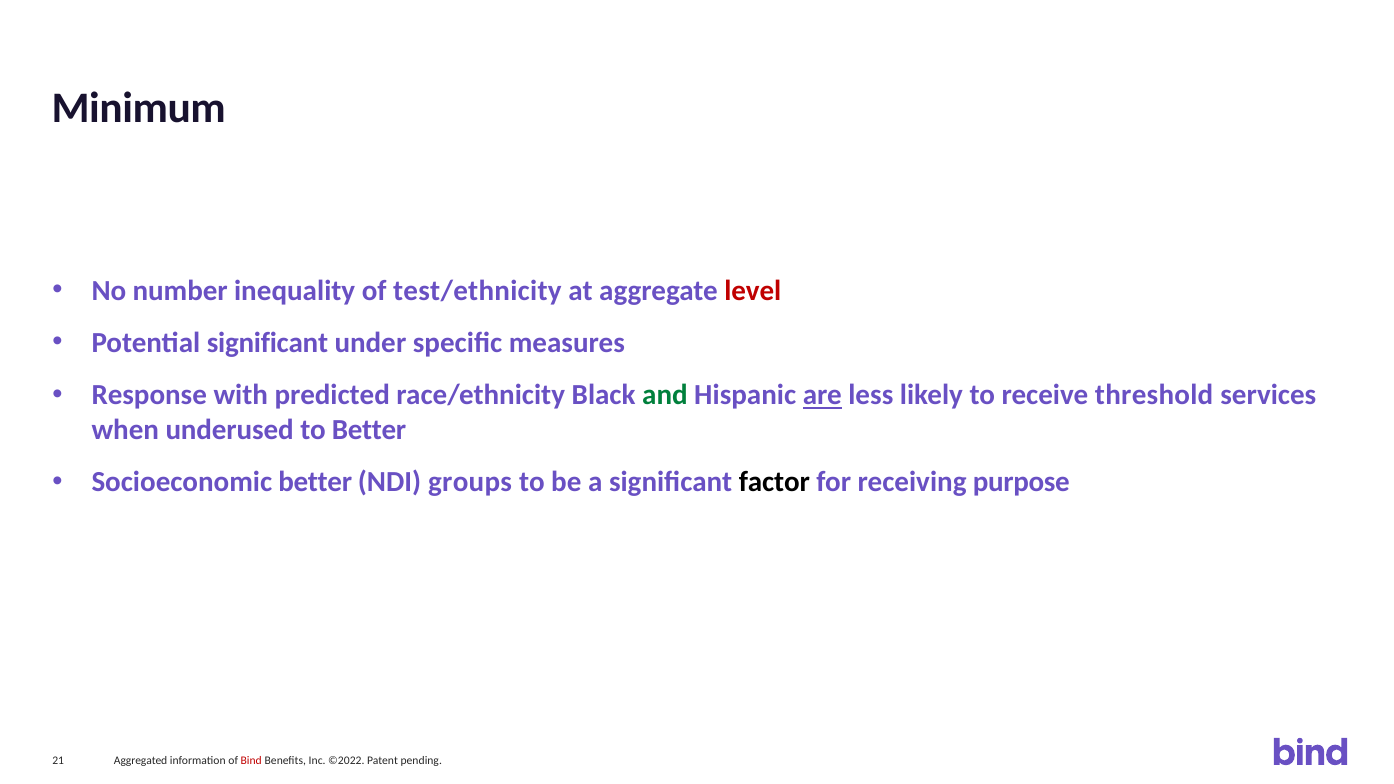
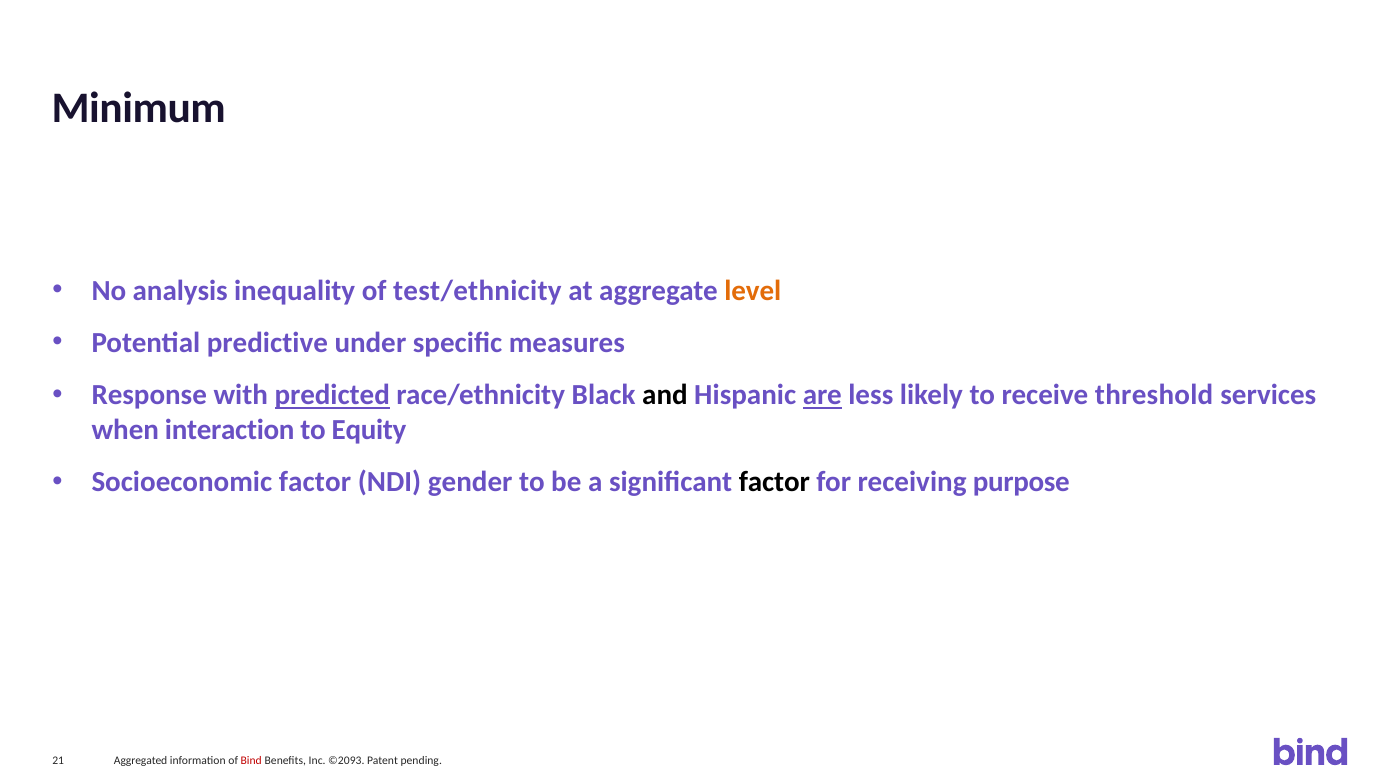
number: number -> analysis (180, 291)
level colour: red -> orange (753, 291)
Potential significant: significant -> predictive (267, 343)
predicted underline: none -> present (332, 395)
and colour: green -> black (665, 395)
underused: underused -> interaction (230, 430)
to Better: Better -> Equity (369, 430)
Socioeconomic better: better -> factor (315, 482)
groups: groups -> gender (470, 482)
©2022: ©2022 -> ©2093 (346, 761)
